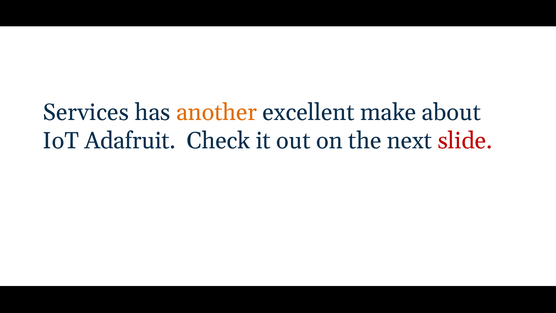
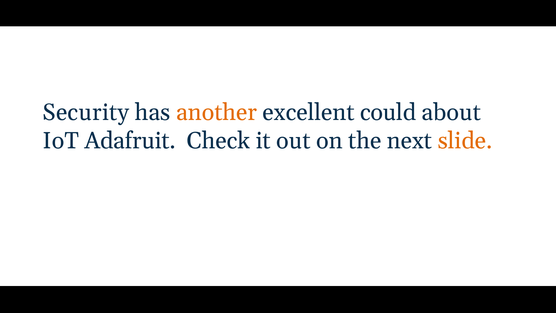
Services: Services -> Security (86, 112)
make: make -> could (388, 112)
slide colour: red -> orange (465, 140)
